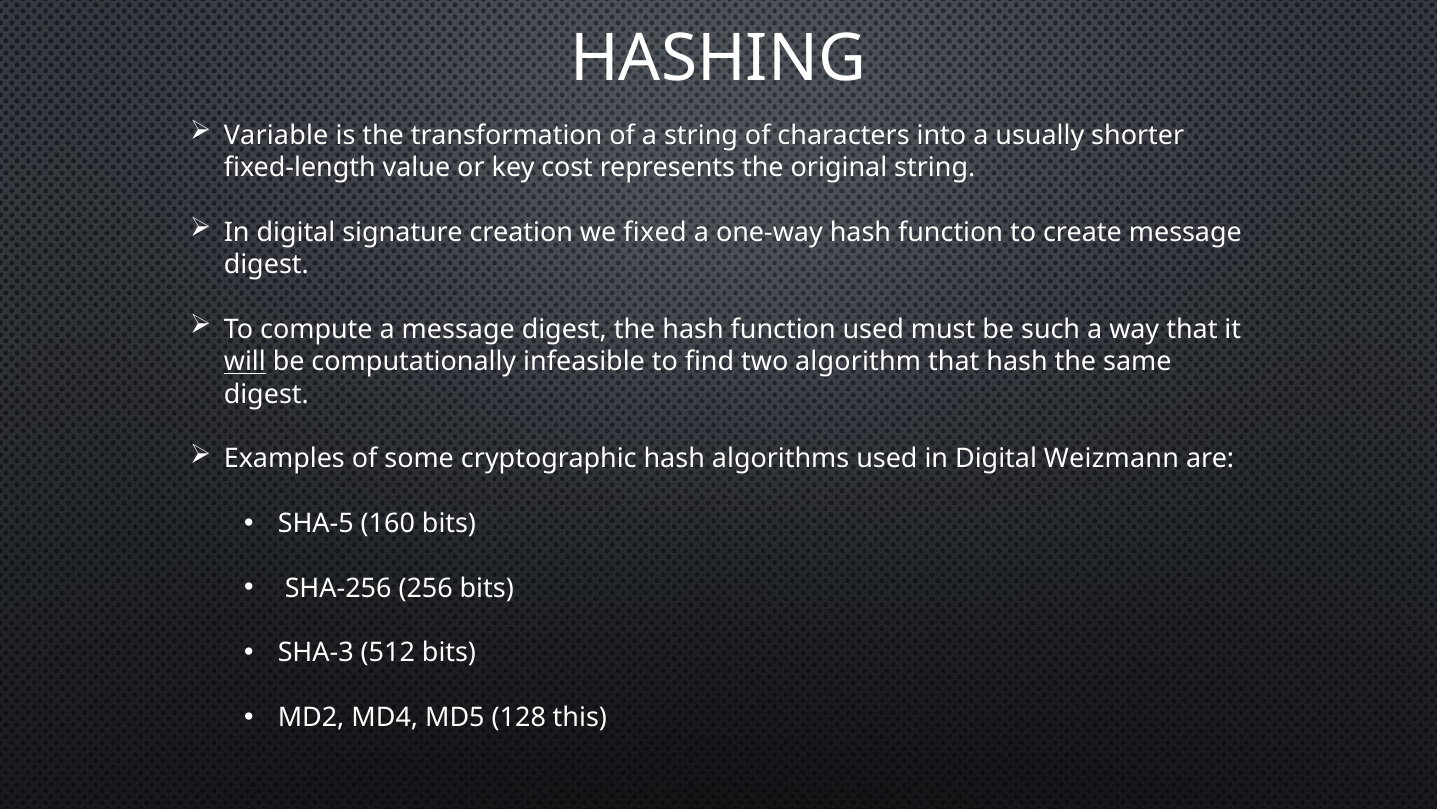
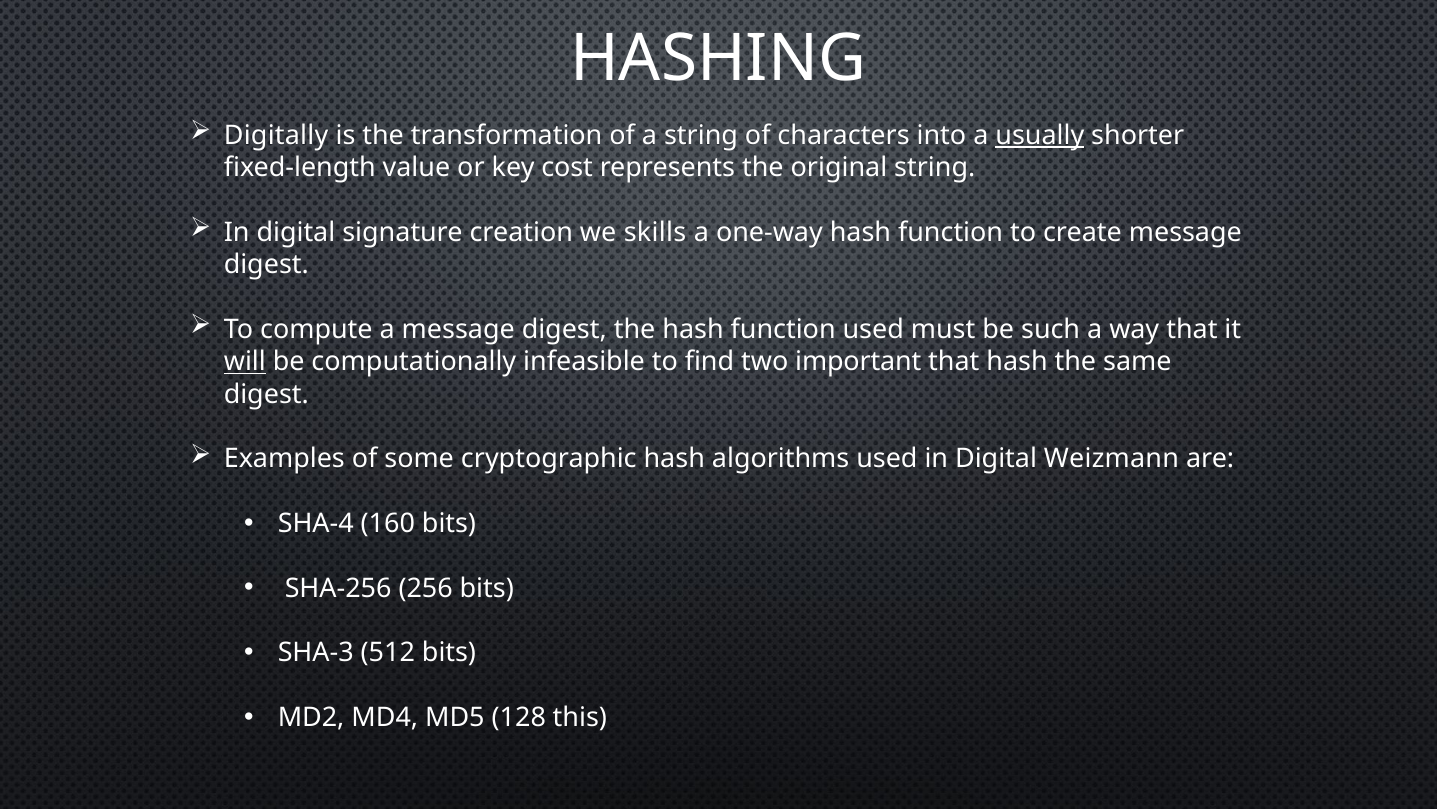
Variable: Variable -> Digitally (276, 135)
usually underline: none -> present (1040, 135)
fixed: fixed -> skills (655, 232)
algorithm: algorithm -> important (858, 361)
SHA-5: SHA-5 -> SHA-4 (316, 523)
